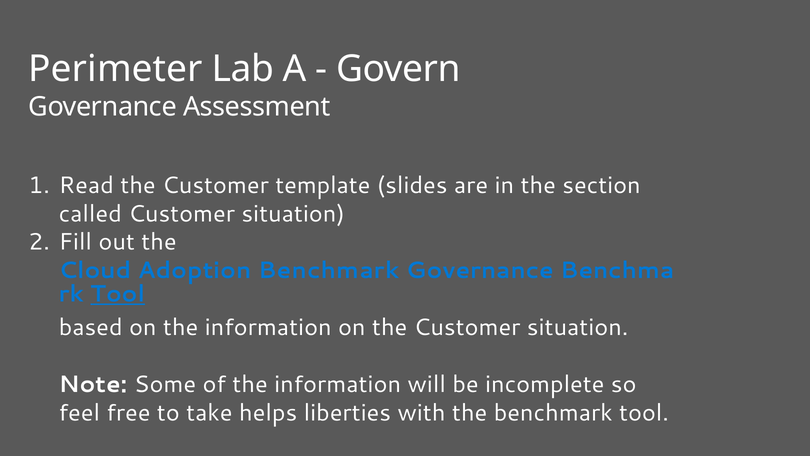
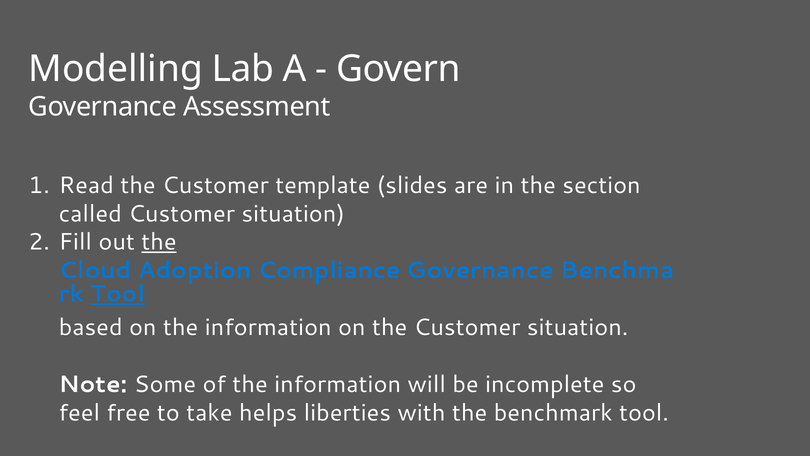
Perimeter: Perimeter -> Modelling (116, 69)
the underline: none -> present (159, 242)
Adoption Benchmark: Benchmark -> Compliance (329, 270)
